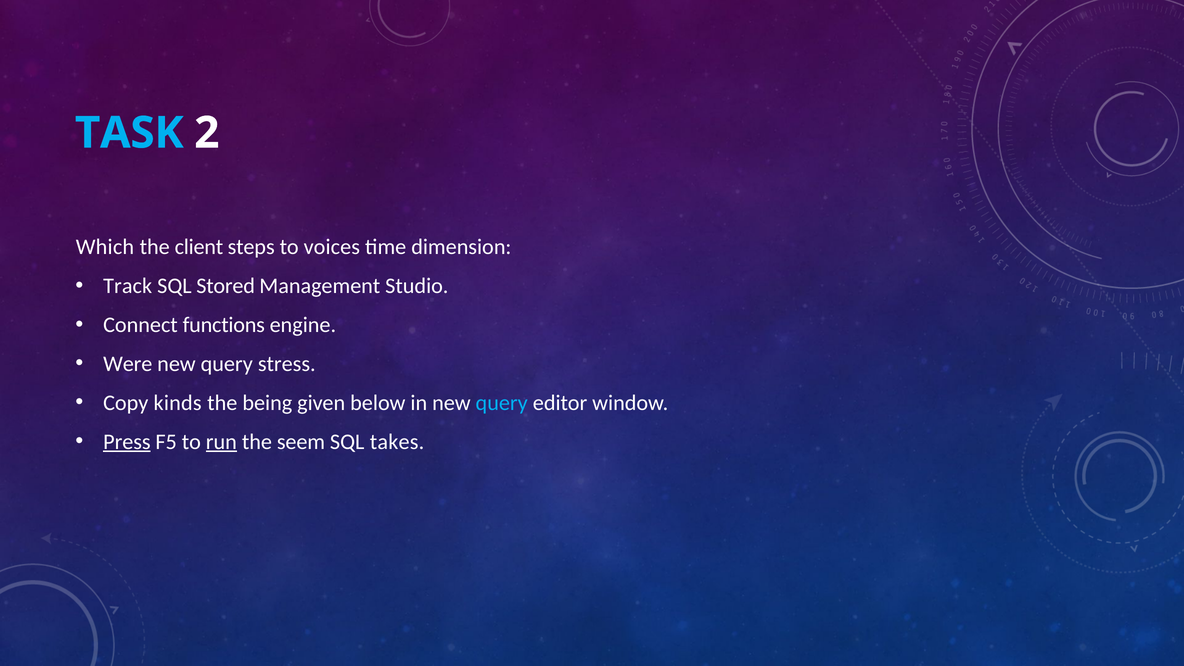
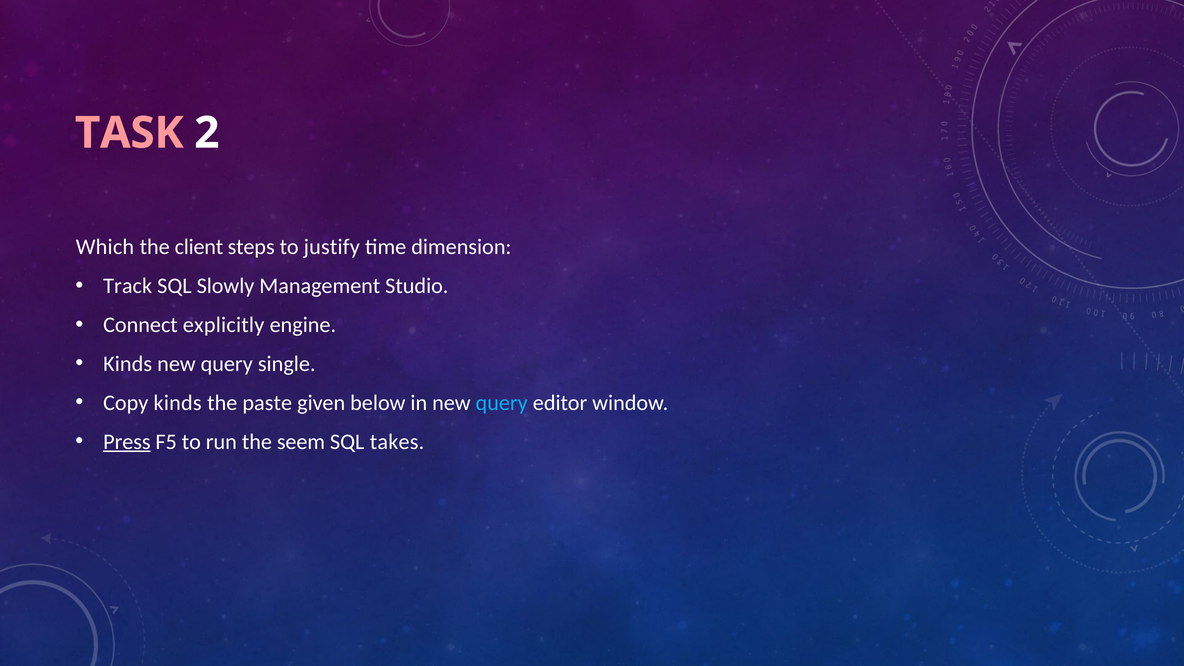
TASK colour: light blue -> pink (129, 133)
voices: voices -> justify (332, 247)
Stored: Stored -> Slowly (226, 286)
functions: functions -> explicitly (224, 325)
Were: Were -> Kinds (128, 364)
stress: stress -> single (287, 364)
being: being -> paste (267, 403)
run underline: present -> none (221, 442)
